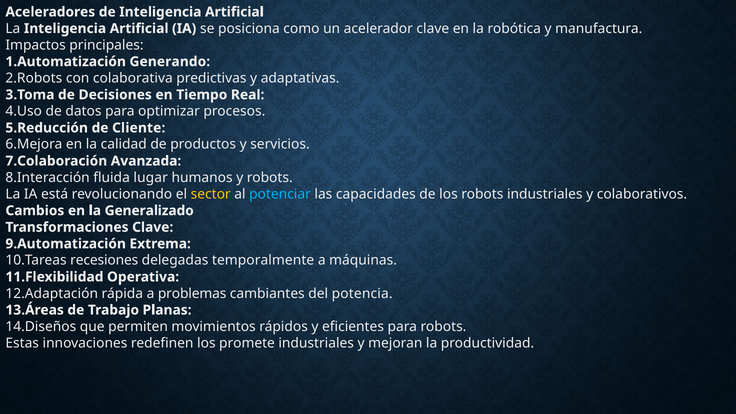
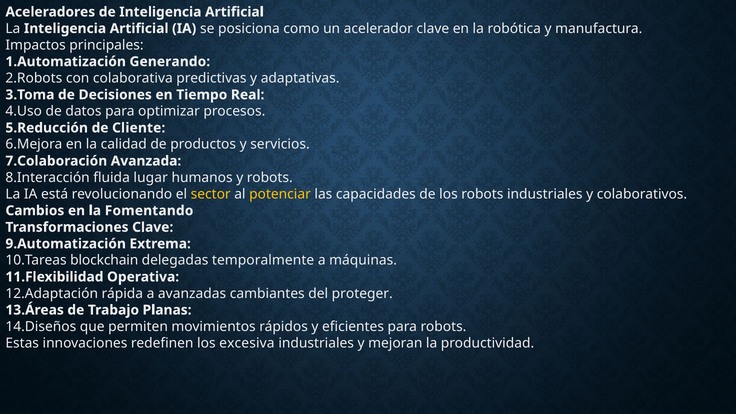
potenciar colour: light blue -> yellow (280, 194)
Generalizado: Generalizado -> Fomentando (149, 211)
recesiones: recesiones -> blockchain (104, 260)
problemas: problemas -> avanzadas (192, 293)
potencia: potencia -> proteger (362, 293)
promete: promete -> excesiva (247, 343)
